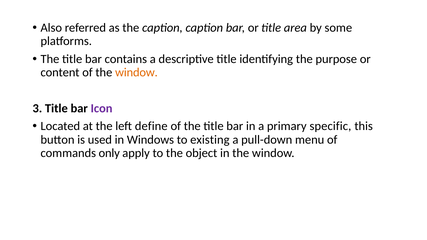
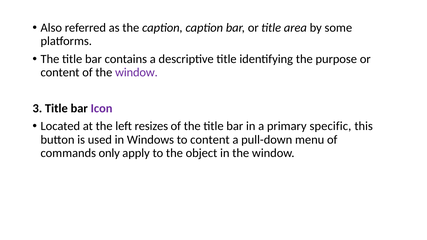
window colour: orange -> purple (136, 73)
define: define -> resizes (151, 126)
to existing: existing -> content (210, 140)
